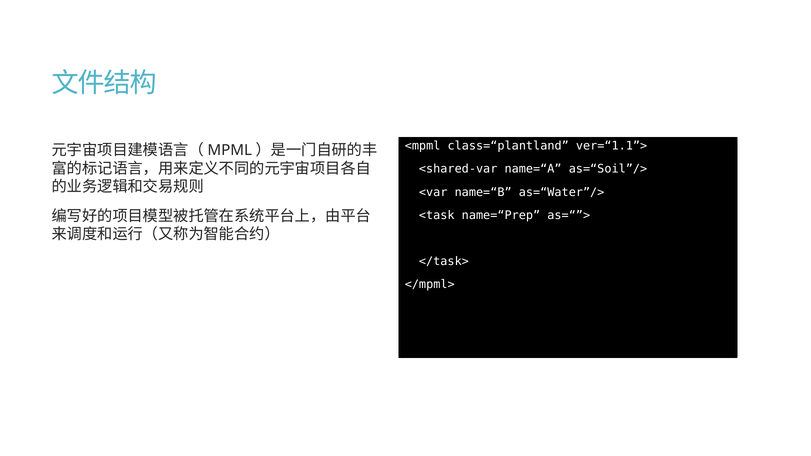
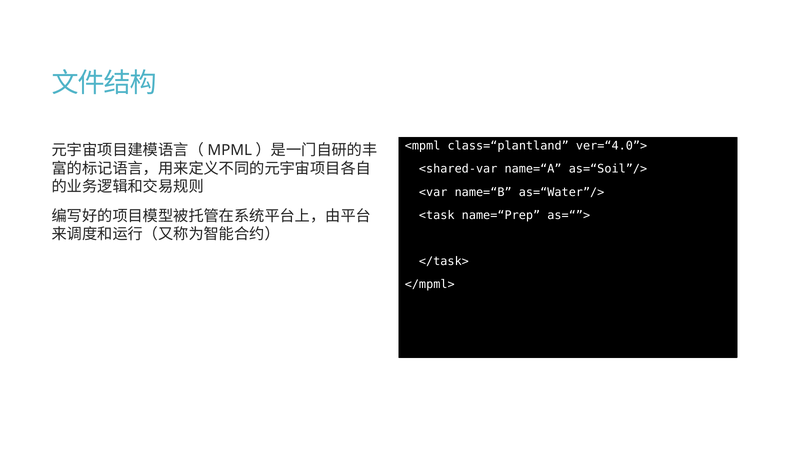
ver=“1.1”>: ver=“1.1”> -> ver=“4.0”> (612, 146)
